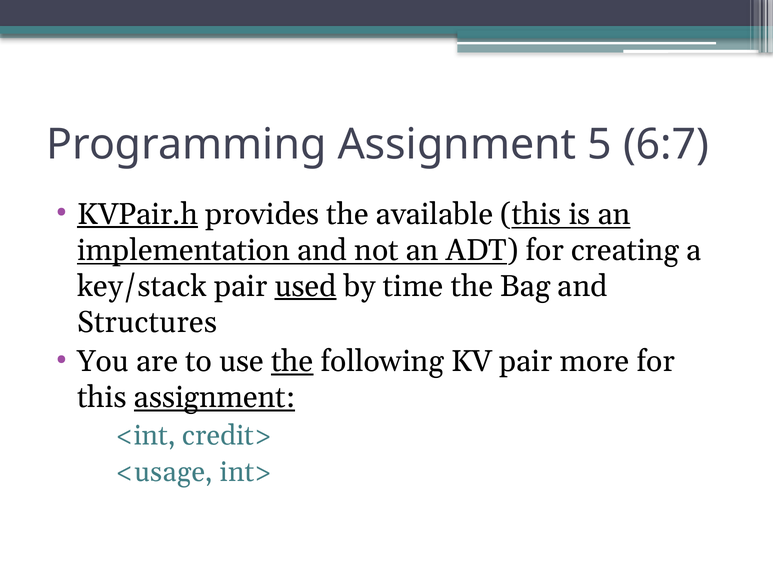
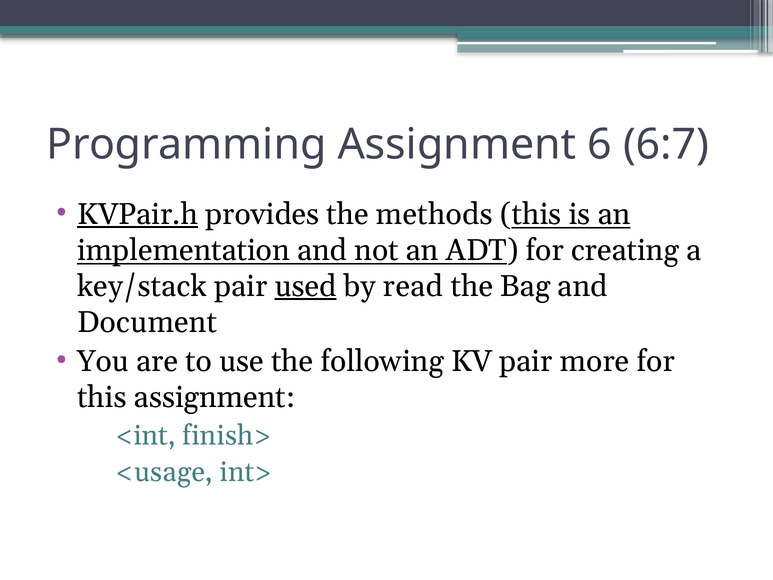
5: 5 -> 6 (600, 145)
available: available -> methods (434, 214)
time: time -> read (413, 286)
Structures: Structures -> Document (147, 322)
the underline: present -> none (292, 361)
assignment underline: present -> none (215, 397)
credit>: credit> -> finish> (227, 435)
